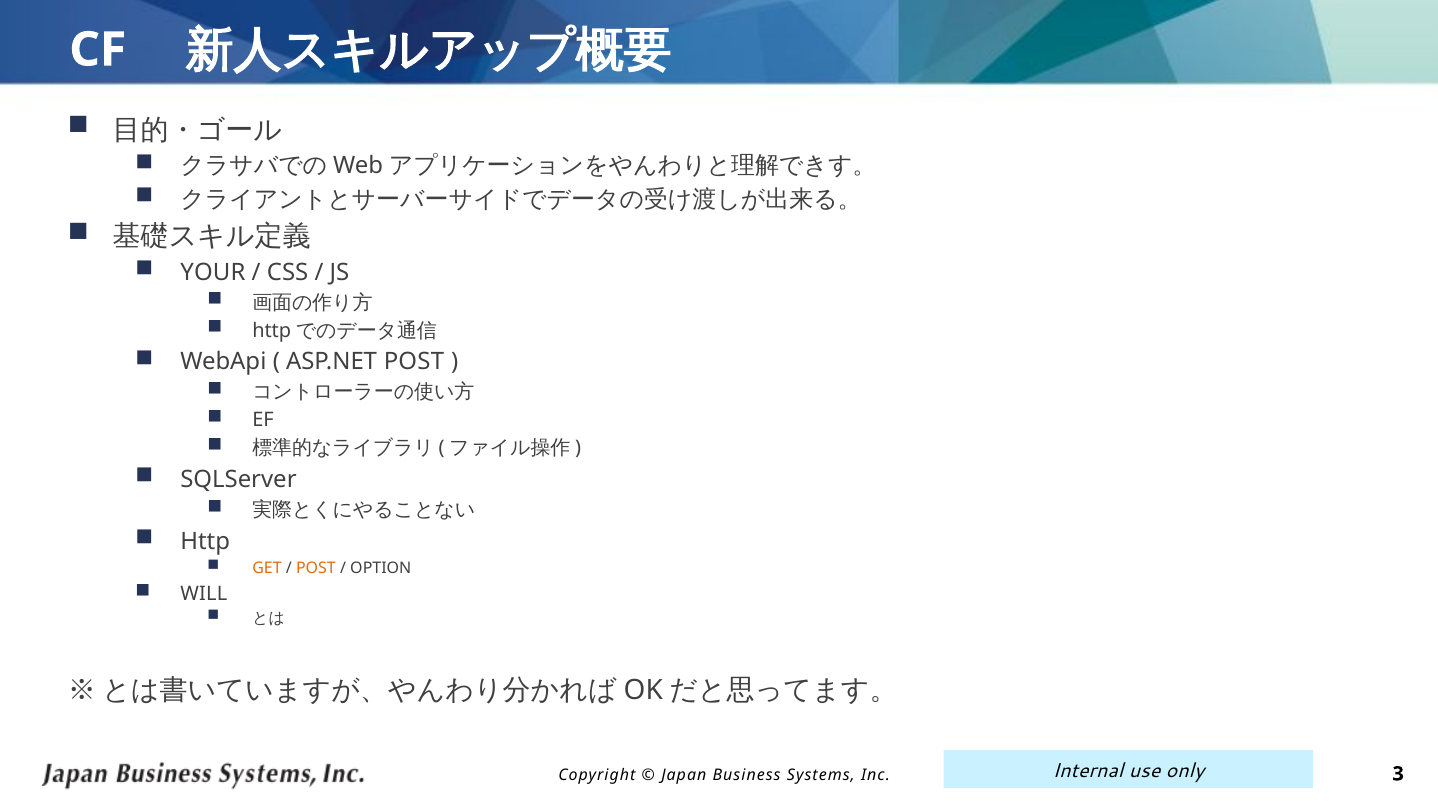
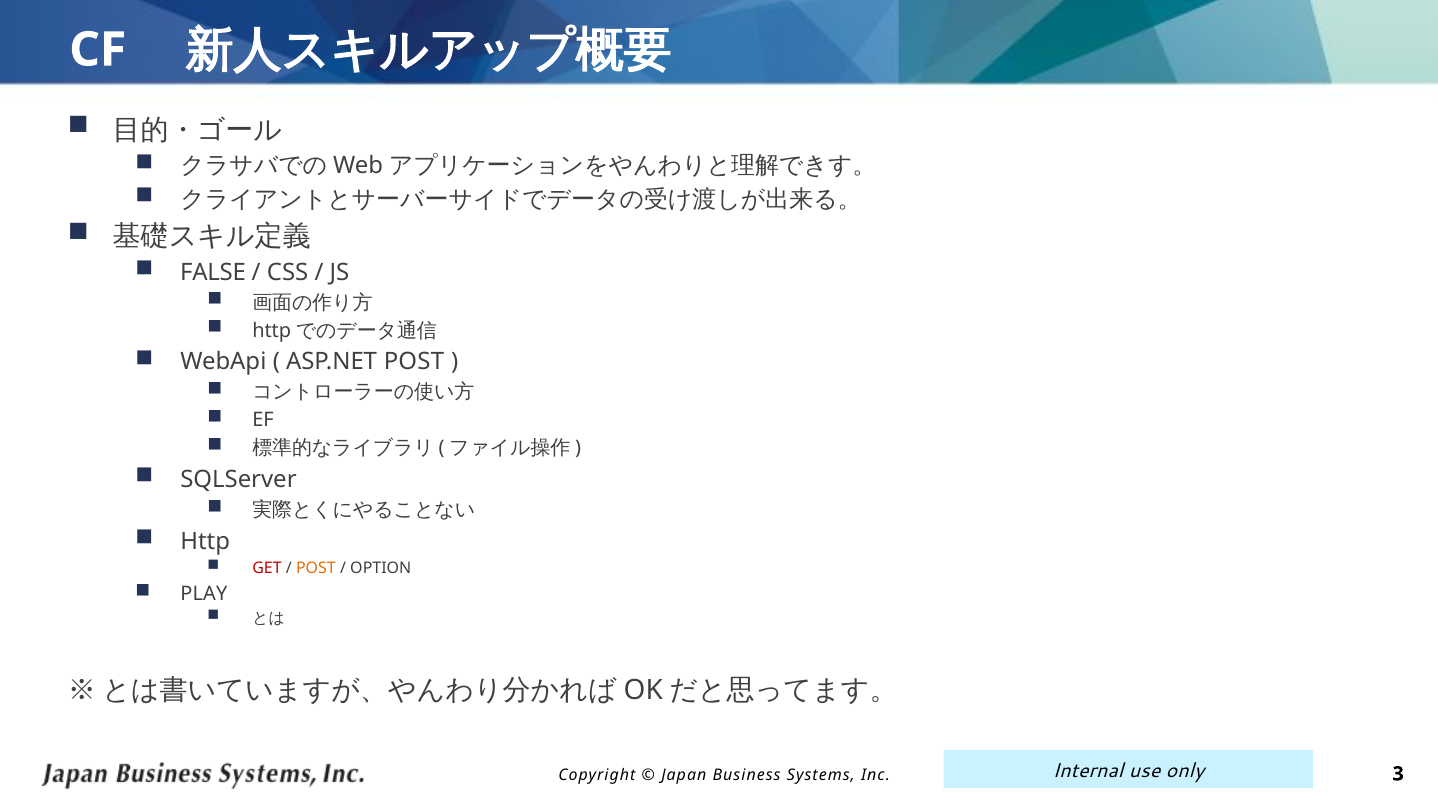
YOUR: YOUR -> FALSE (213, 272)
GET colour: orange -> red (267, 568)
WILL: WILL -> PLAY (204, 594)
